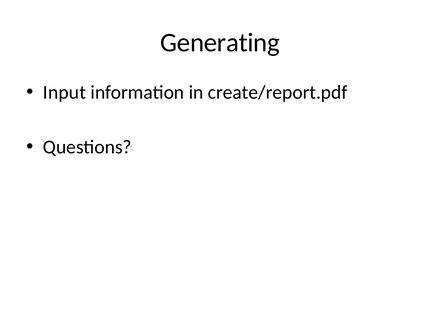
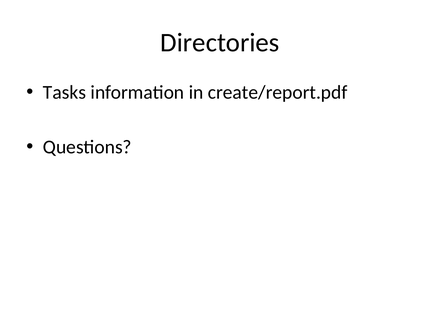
Generating: Generating -> Directories (220, 43)
Input: Input -> Tasks (65, 92)
